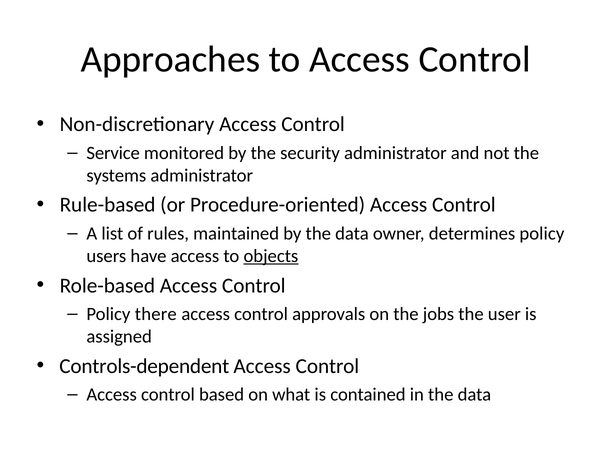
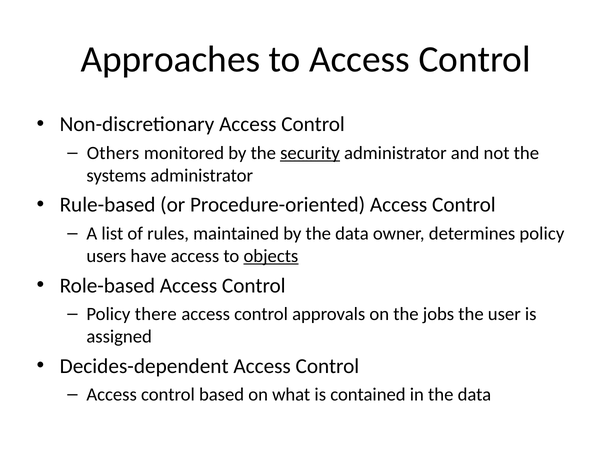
Service: Service -> Others (113, 153)
security underline: none -> present (310, 153)
Controls-dependent: Controls-dependent -> Decides-dependent (144, 366)
